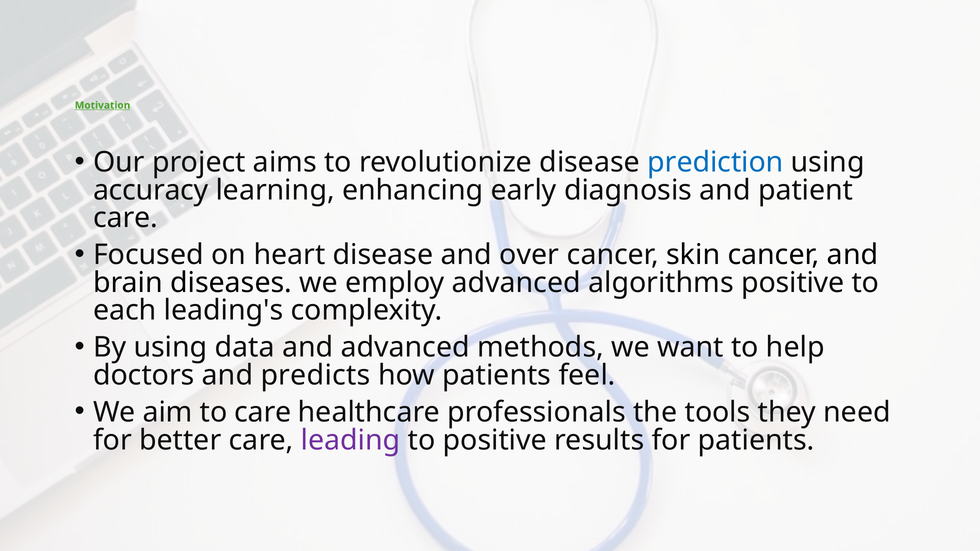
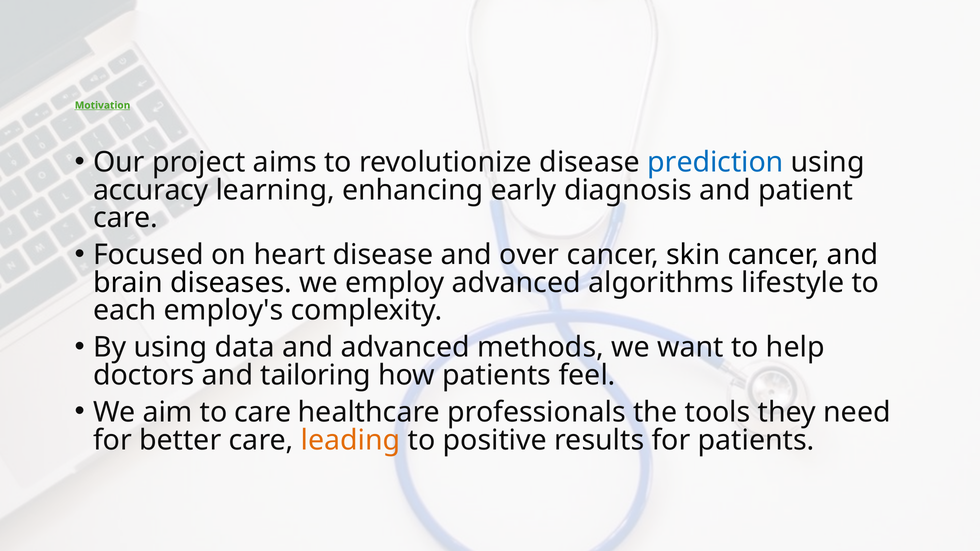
algorithms positive: positive -> lifestyle (793, 283)
leading's: leading's -> employ's (224, 311)
predicts: predicts -> tailoring (316, 375)
leading colour: purple -> orange (351, 440)
